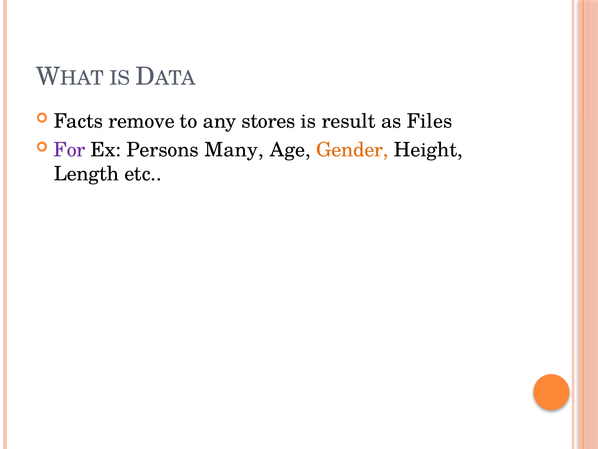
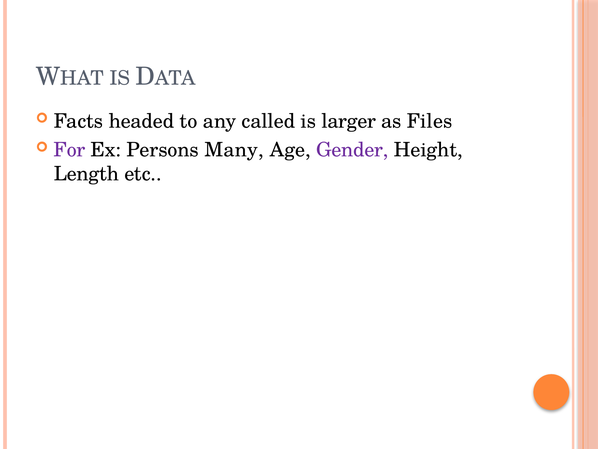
remove: remove -> headed (141, 121)
stores: stores -> called (268, 121)
result: result -> larger (349, 121)
Gender colour: orange -> purple (352, 150)
